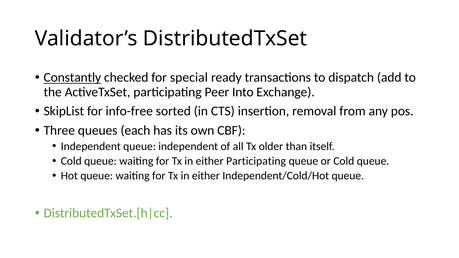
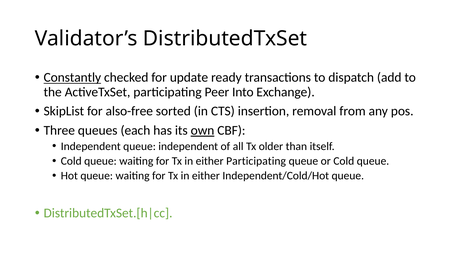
special: special -> update (189, 78)
info-free: info-free -> also-free (129, 111)
own underline: none -> present (203, 131)
